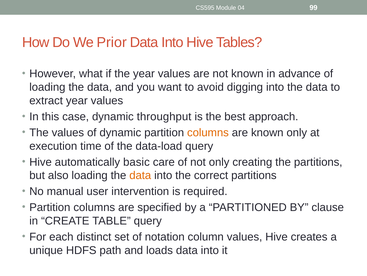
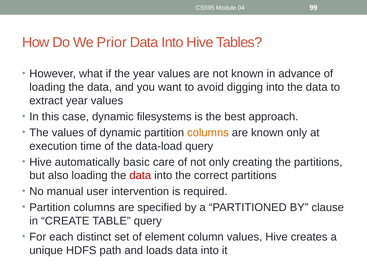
throughput: throughput -> filesystems (164, 116)
data colour: orange -> red (140, 175)
notation: notation -> element (165, 236)
